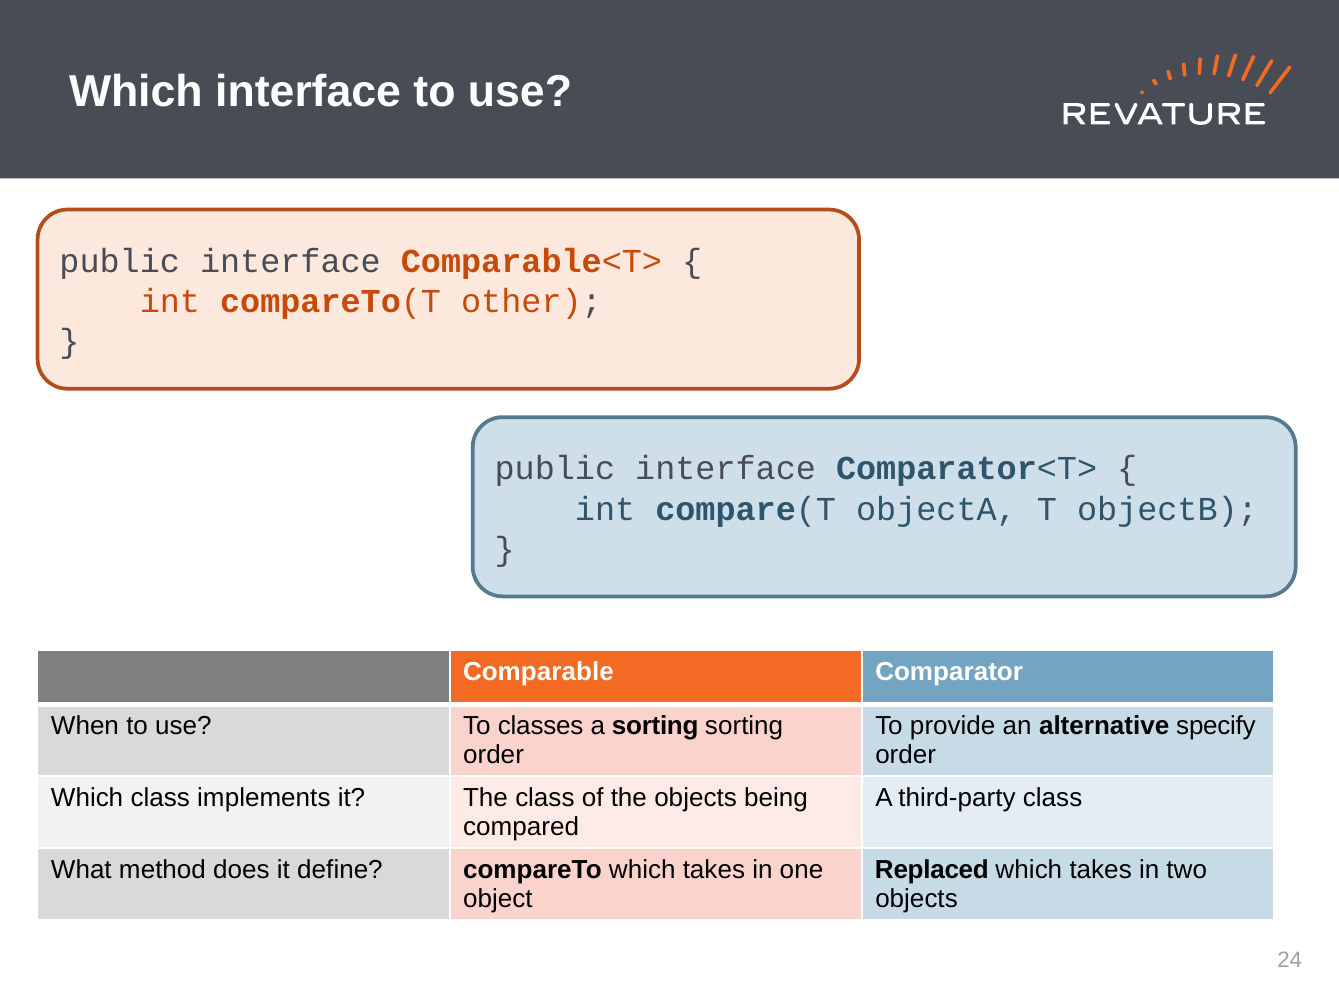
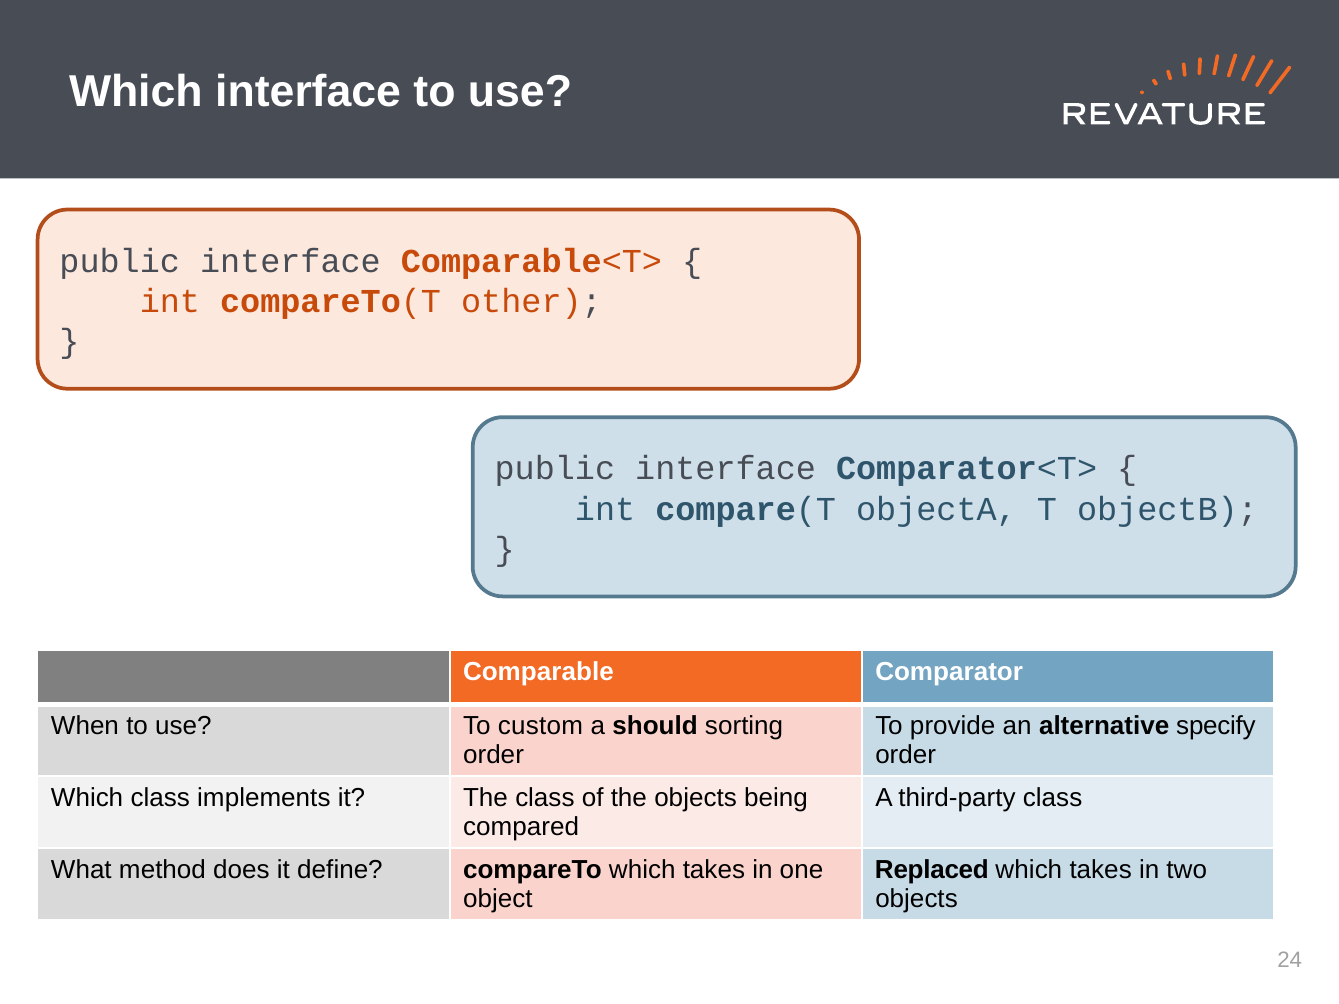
classes: classes -> custom (540, 726)
a sorting: sorting -> should (655, 726)
